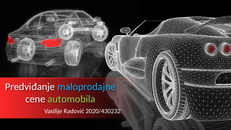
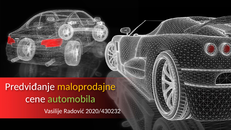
maloprodajne colour: light blue -> yellow (86, 87)
